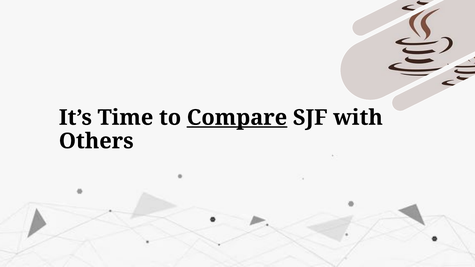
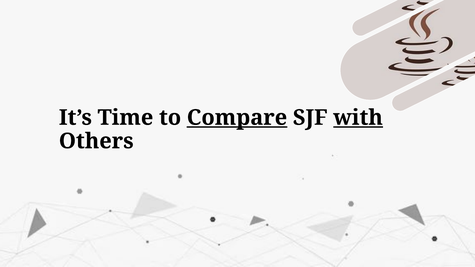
with underline: none -> present (358, 118)
